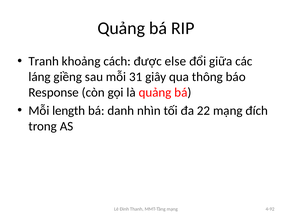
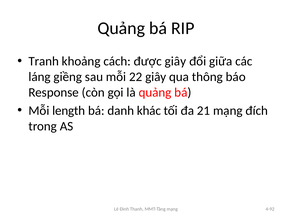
được else: else -> giây (175, 61)
31: 31 -> 22 (136, 77)
nhìn: nhìn -> khác (149, 111)
22: 22 -> 21 (204, 111)
